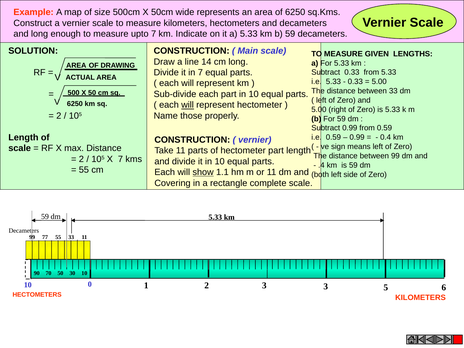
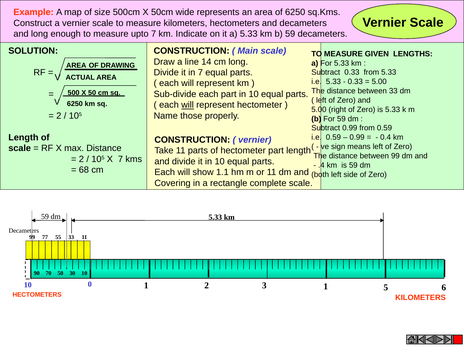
55: 55 -> 68 (84, 170)
show underline: present -> none (203, 172)
10 3: 3 -> 1 (326, 287)
